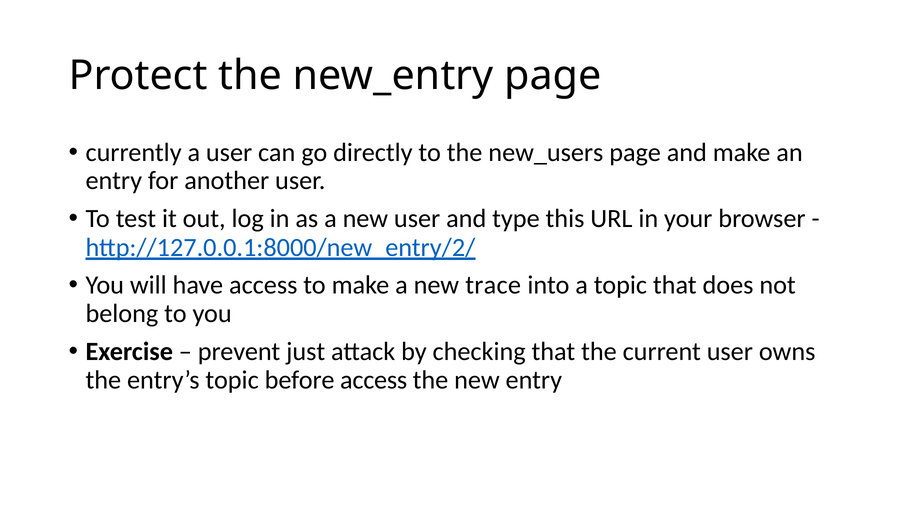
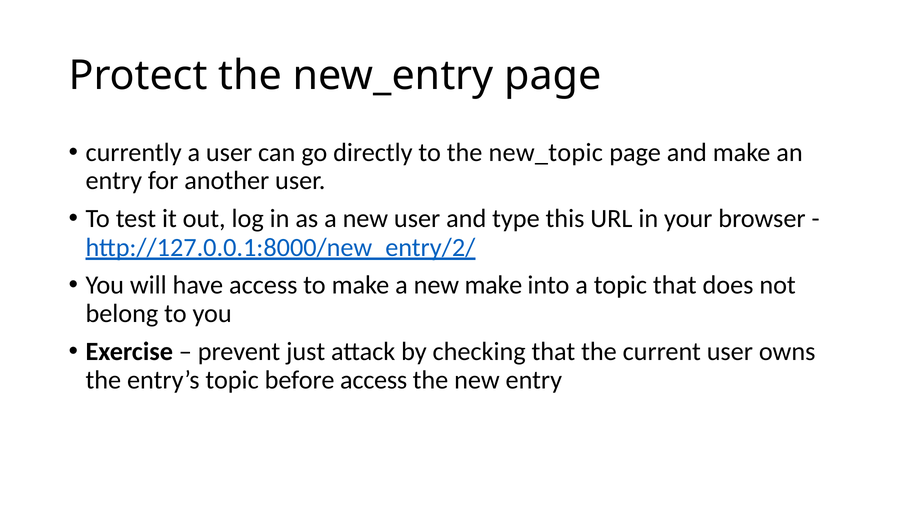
new_users: new_users -> new_topic (546, 152)
new trace: trace -> make (493, 285)
